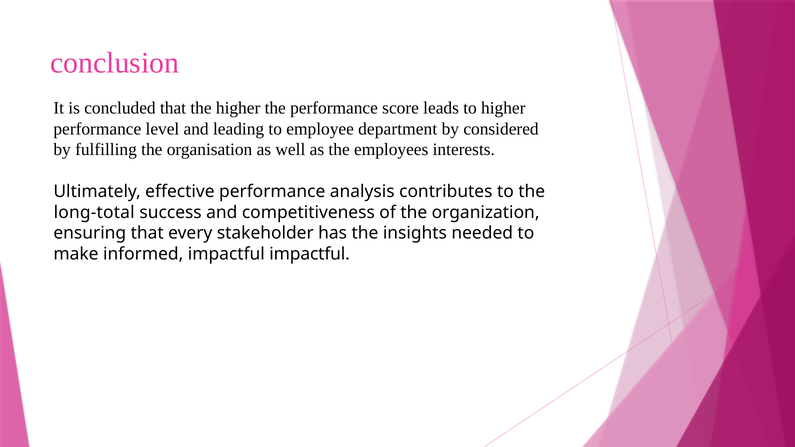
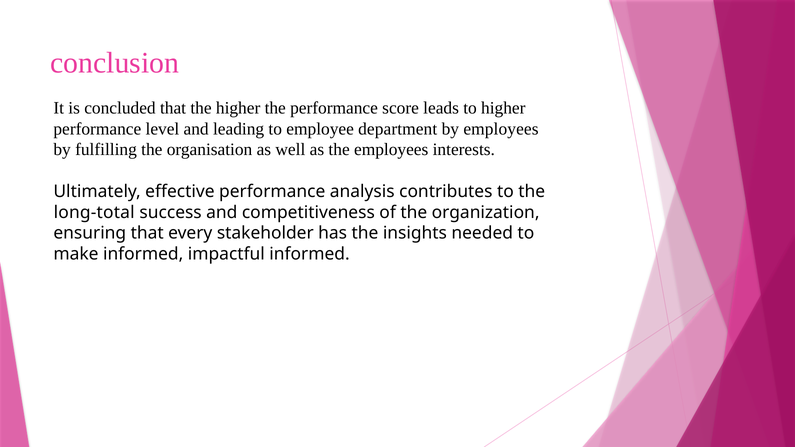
by considered: considered -> employees (501, 129)
impactful impactful: impactful -> informed (310, 254)
